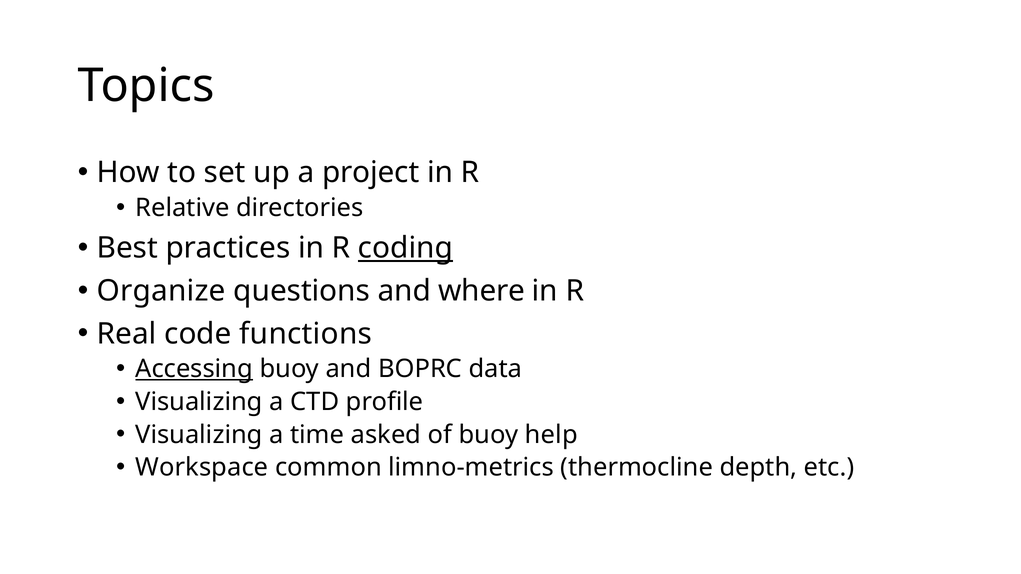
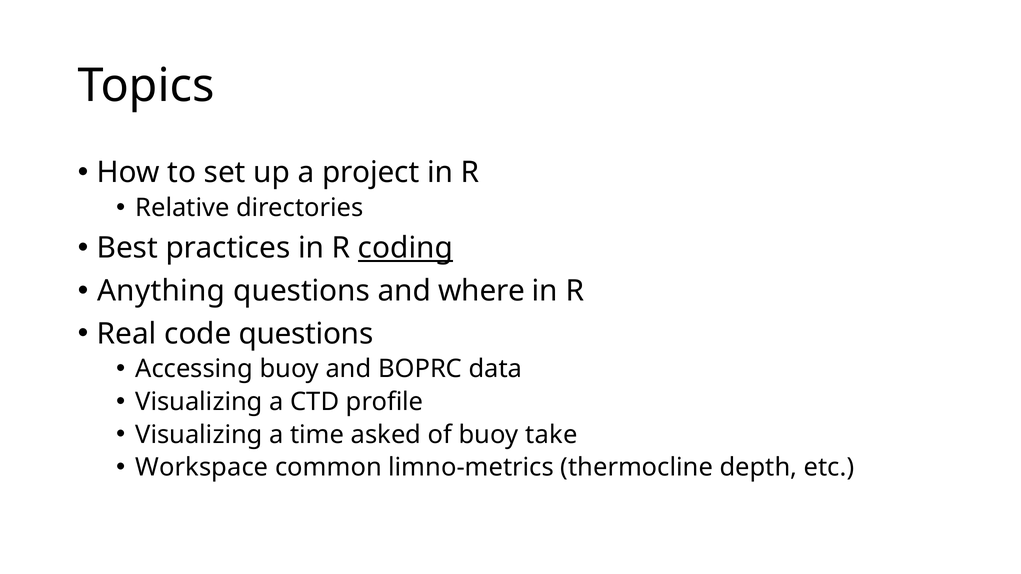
Organize: Organize -> Anything (161, 291)
code functions: functions -> questions (306, 334)
Accessing underline: present -> none (194, 369)
help: help -> take (551, 435)
